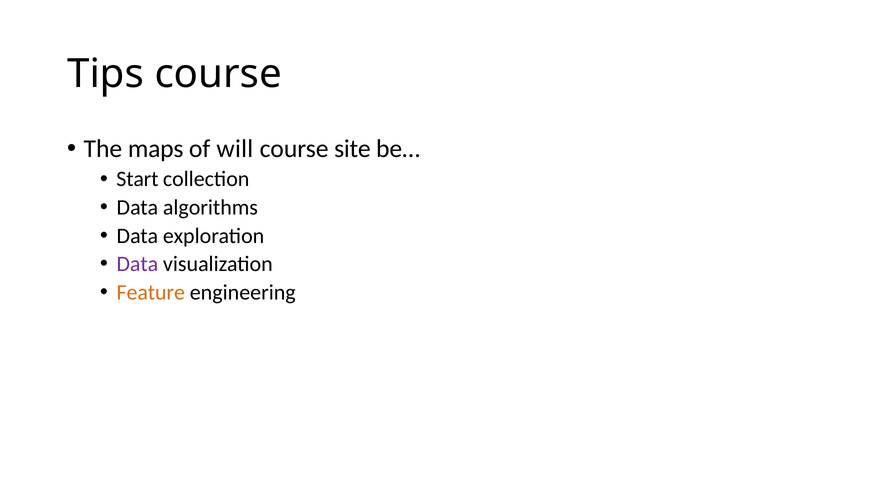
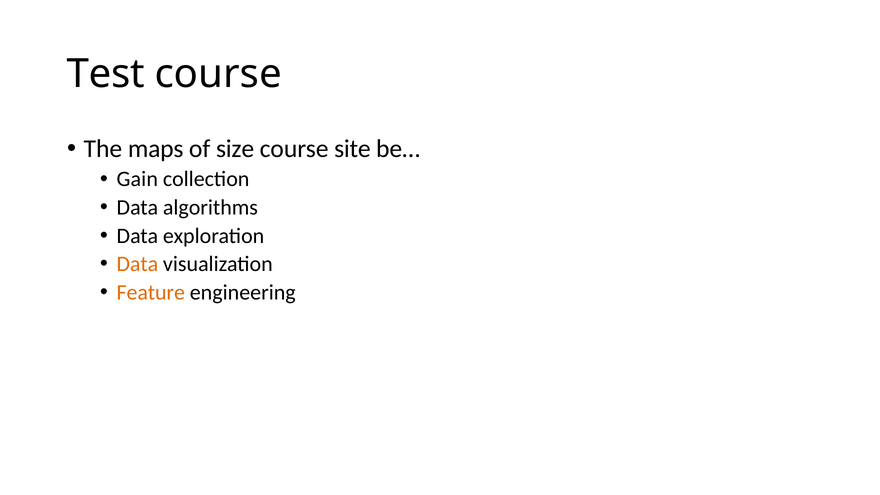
Tips: Tips -> Test (106, 74)
will: will -> size (235, 149)
Start: Start -> Gain (137, 179)
Data colour: purple -> orange (137, 264)
